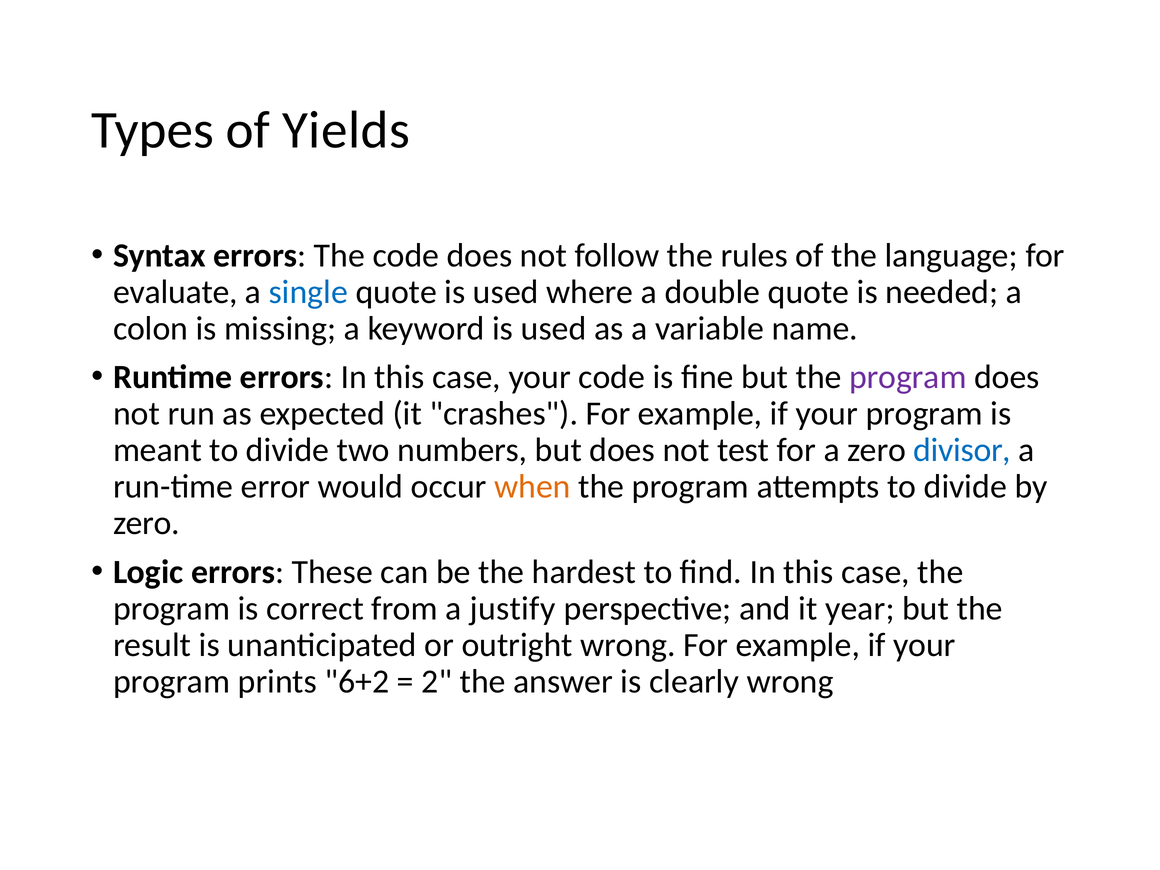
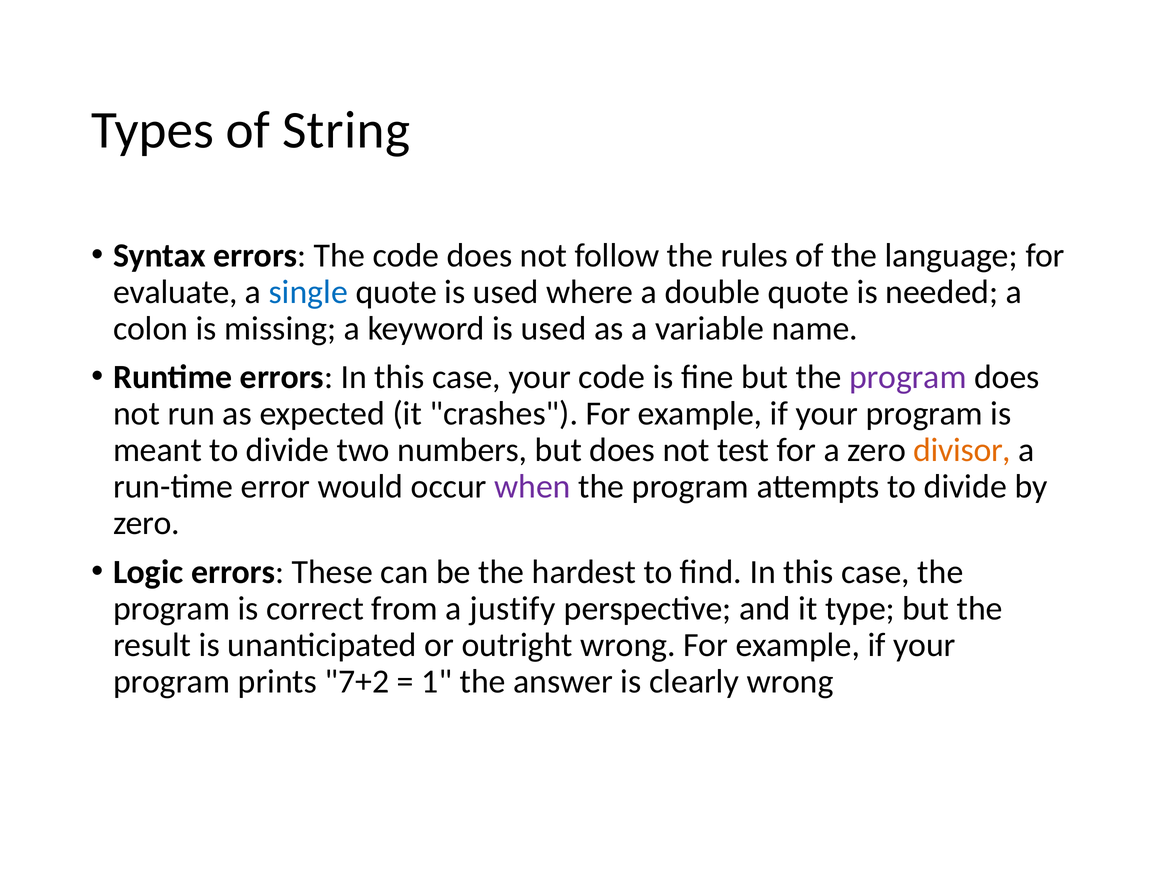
Yields: Yields -> String (346, 130)
divisor colour: blue -> orange (962, 450)
when colour: orange -> purple (532, 487)
year: year -> type (860, 608)
6+2: 6+2 -> 7+2 (357, 682)
2: 2 -> 1 (437, 682)
